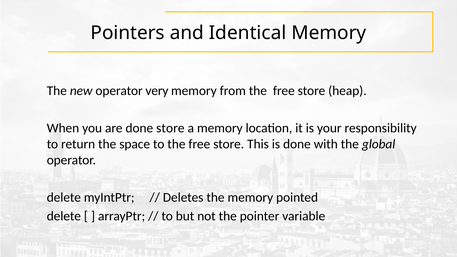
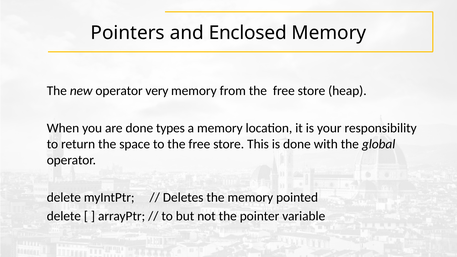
Identical: Identical -> Enclosed (248, 33)
done store: store -> types (170, 128)
